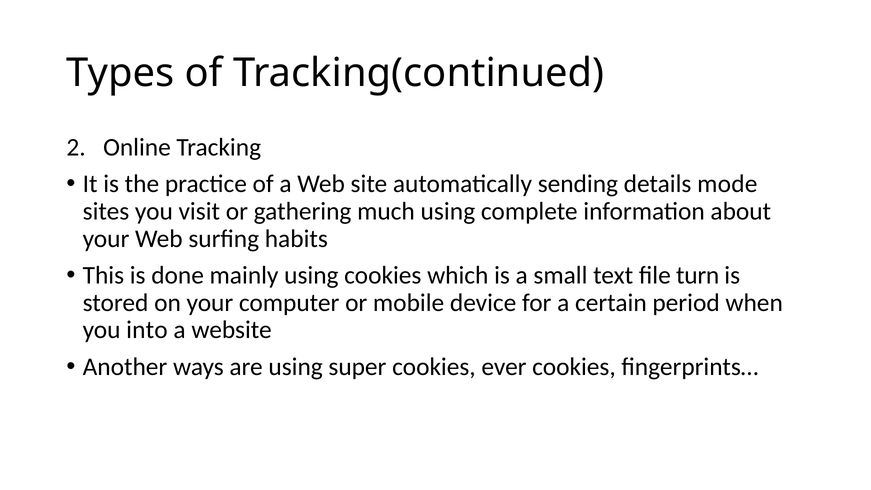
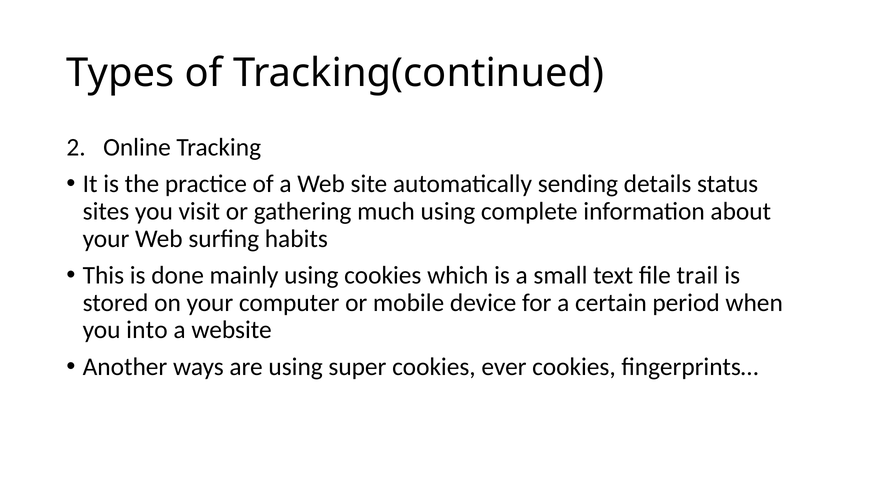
mode: mode -> status (728, 184)
turn: turn -> trail (697, 275)
